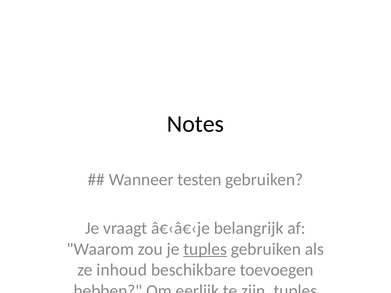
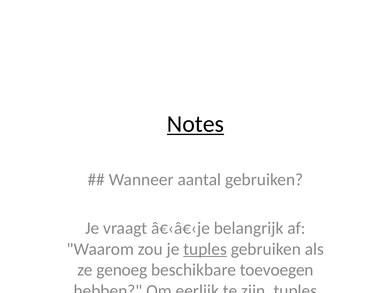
Notes underline: none -> present (196, 124)
testen: testen -> aantal (199, 180)
ze inhoud: inhoud -> genoeg (122, 270)
